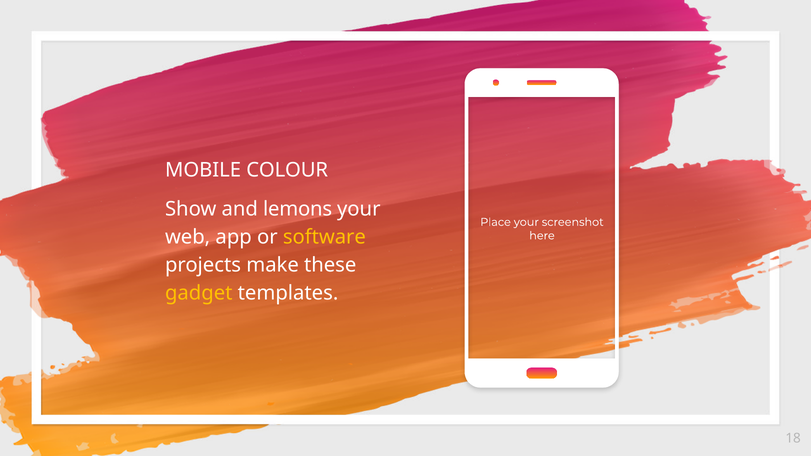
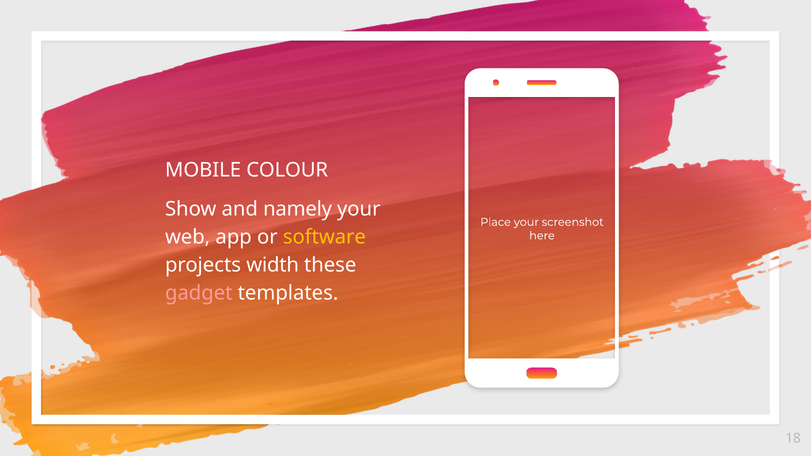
lemons: lemons -> namely (298, 209)
make: make -> width (273, 265)
gadget colour: yellow -> pink (199, 293)
